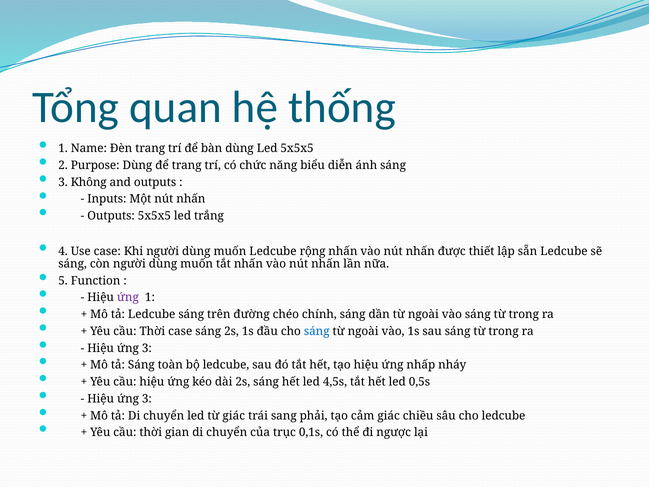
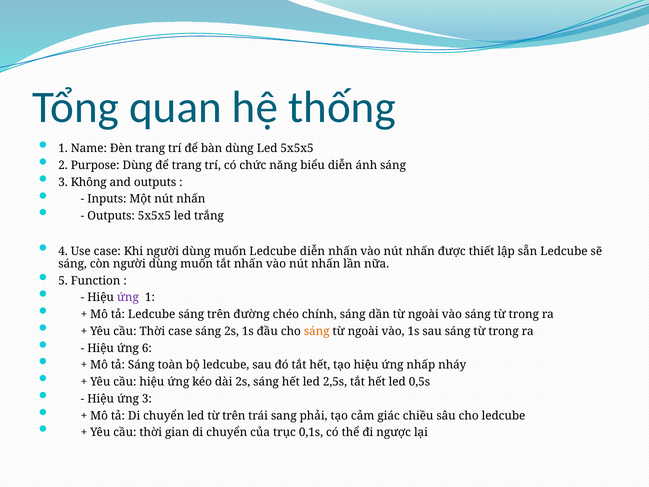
Ledcube rộng: rộng -> diễn (312, 251)
sáng colour: blue -> orange (317, 331)
3: 3 -> 6 (147, 348)
4,5s: 4,5s -> 2,5s (335, 382)
từ giác: giác -> trên (234, 415)
